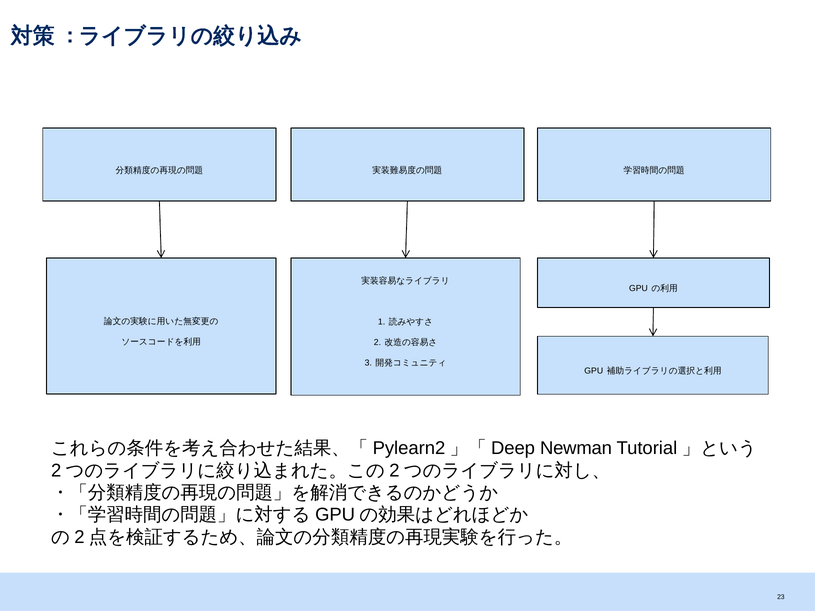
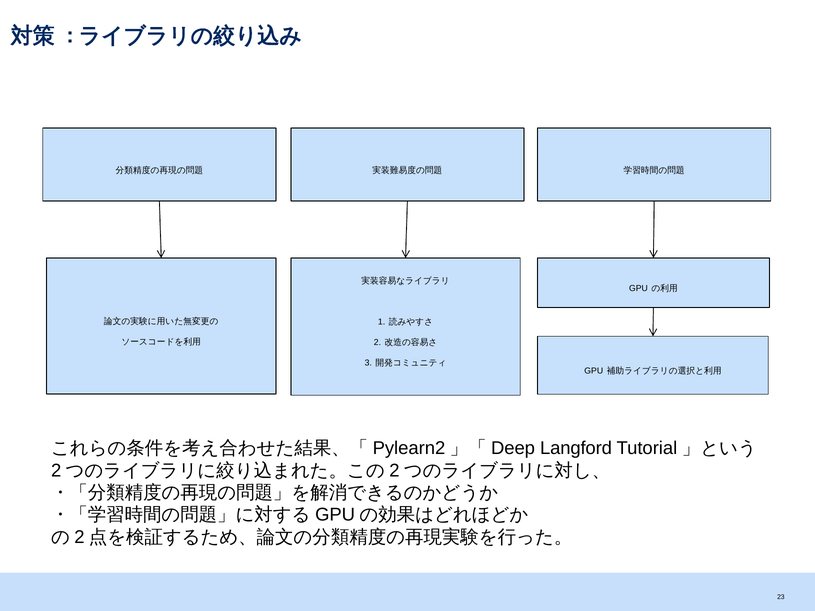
Newman: Newman -> Langford (576, 449)
